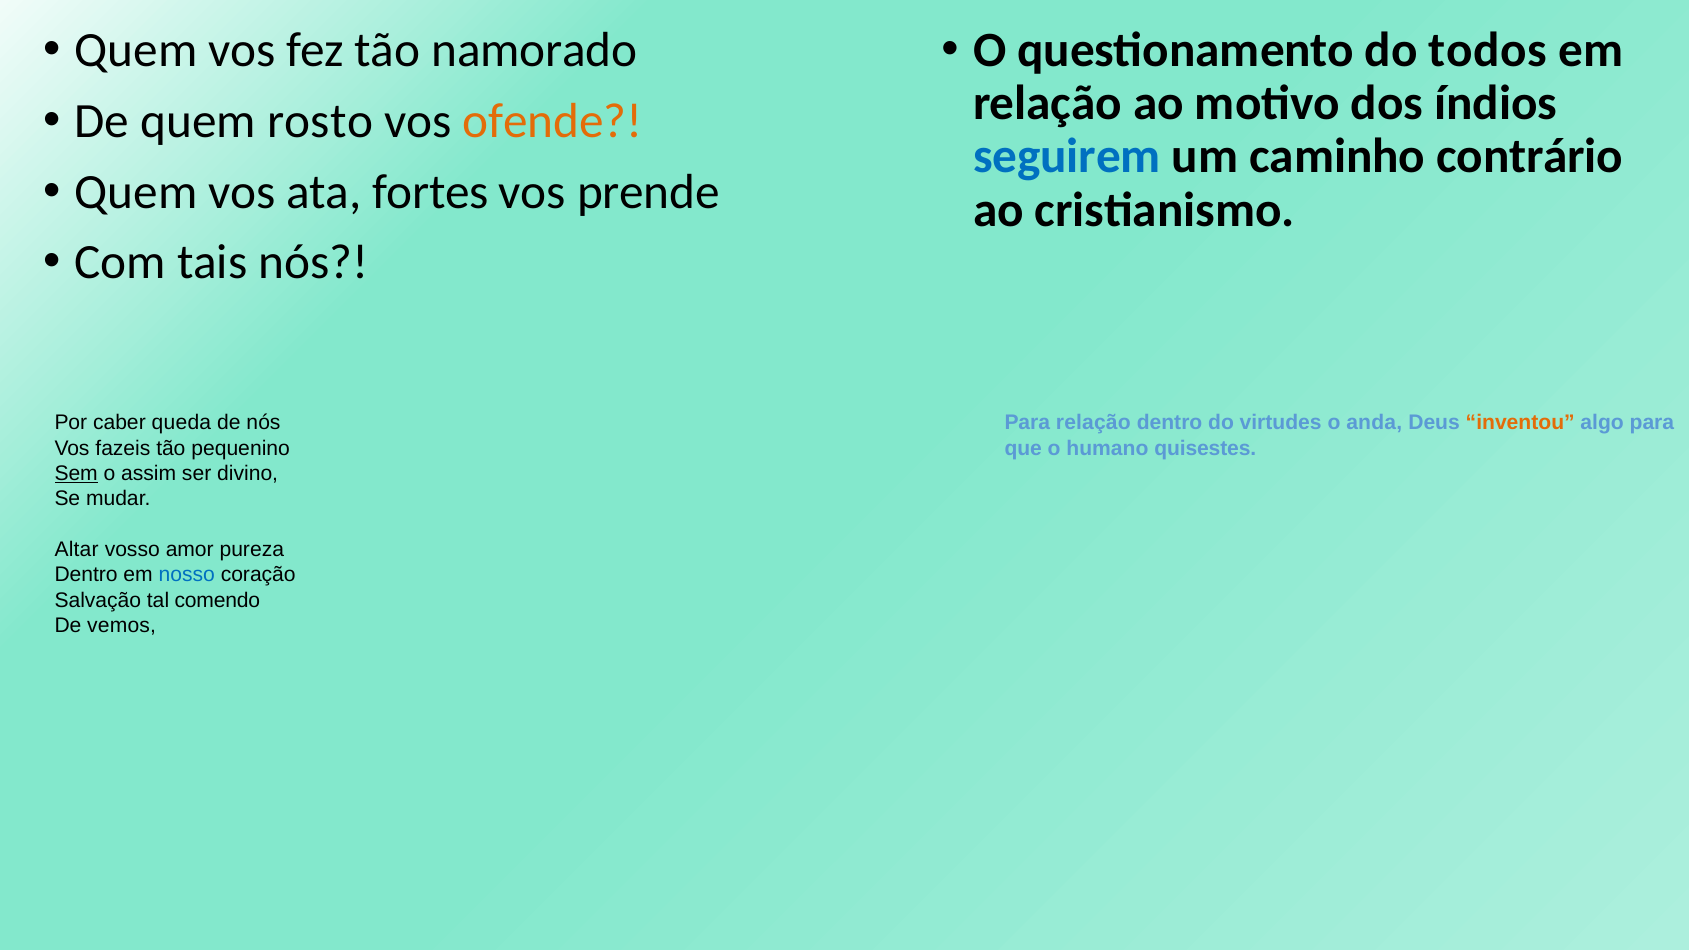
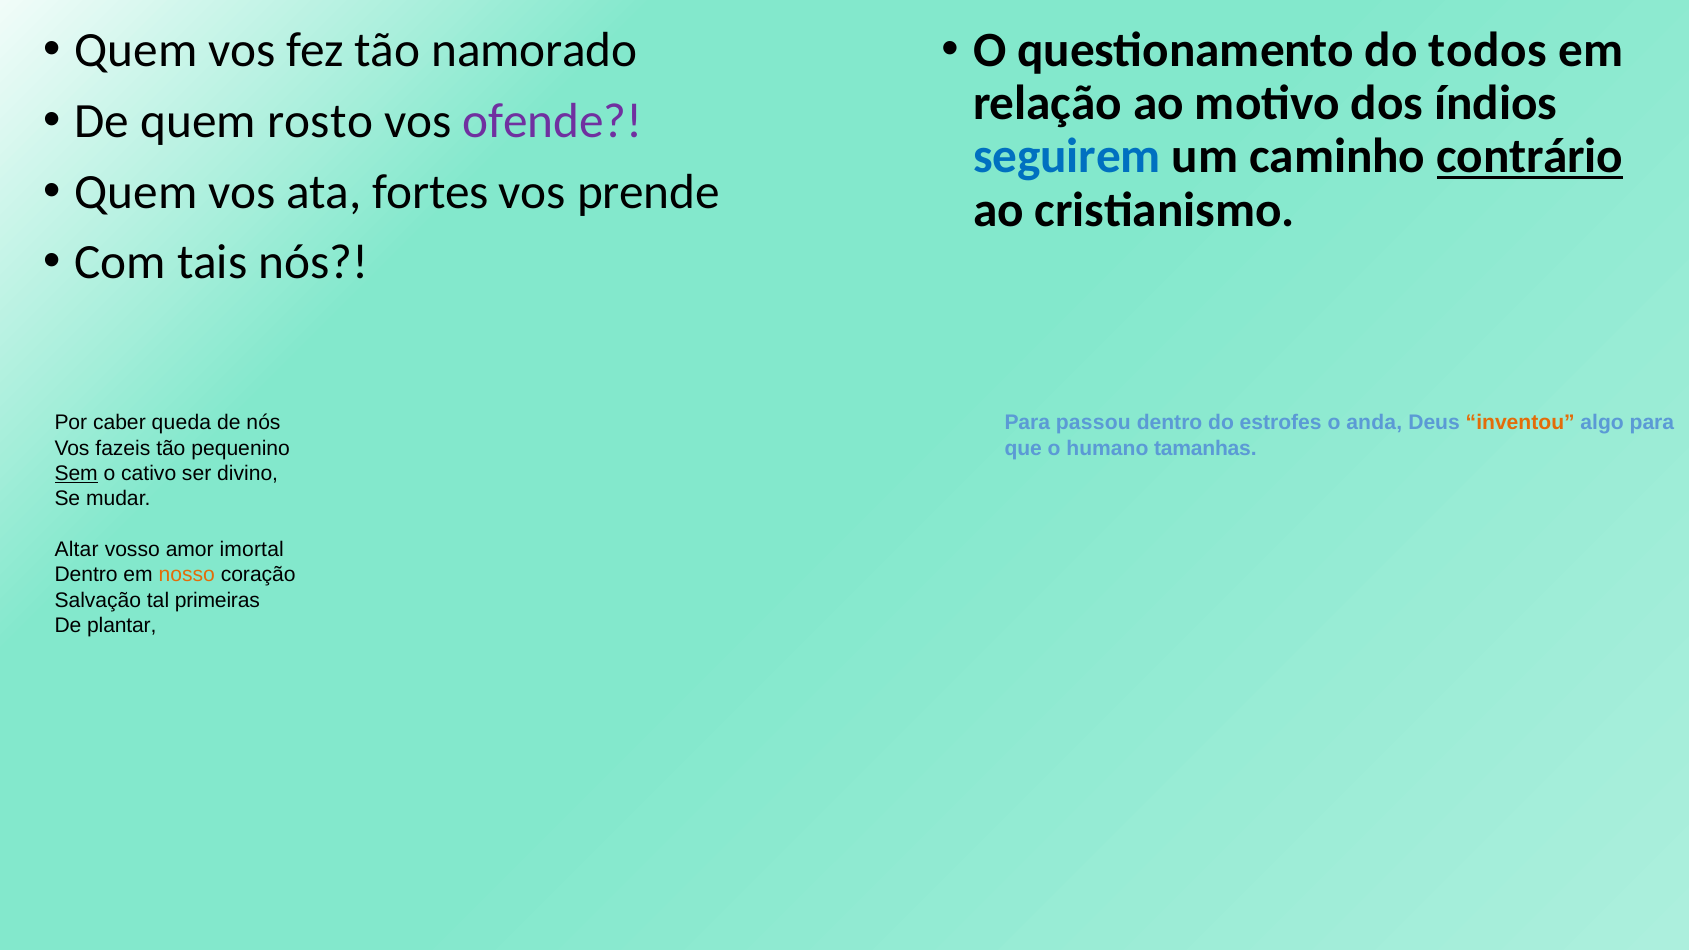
ofende colour: orange -> purple (553, 121)
contrário underline: none -> present (1530, 157)
Para relação: relação -> passou (1093, 423)
virtudes: virtudes -> estrofes (1281, 423)
quisestes: quisestes -> tamanhas (1205, 448)
assim: assim -> cativo (149, 473)
pureza: pureza -> imortal (252, 549)
nosso colour: blue -> orange (187, 575)
comendo: comendo -> primeiras (217, 600)
vemos: vemos -> plantar (122, 625)
